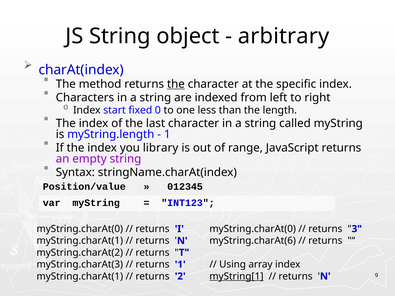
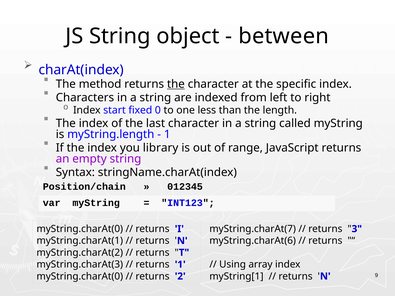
arbitrary: arbitrary -> between (284, 36)
Position/value: Position/value -> Position/chain (84, 187)
myString.charAt(0: myString.charAt(0 -> myString.charAt(7 (253, 229)
myString.charAt(1: myString.charAt(1 -> myString.charAt(0 (80, 276)
myString[1 underline: present -> none (236, 276)
